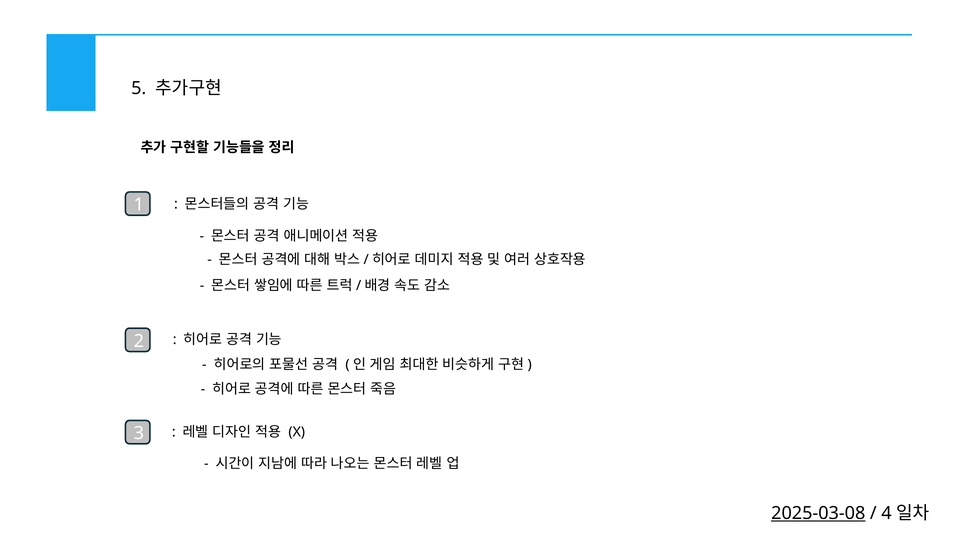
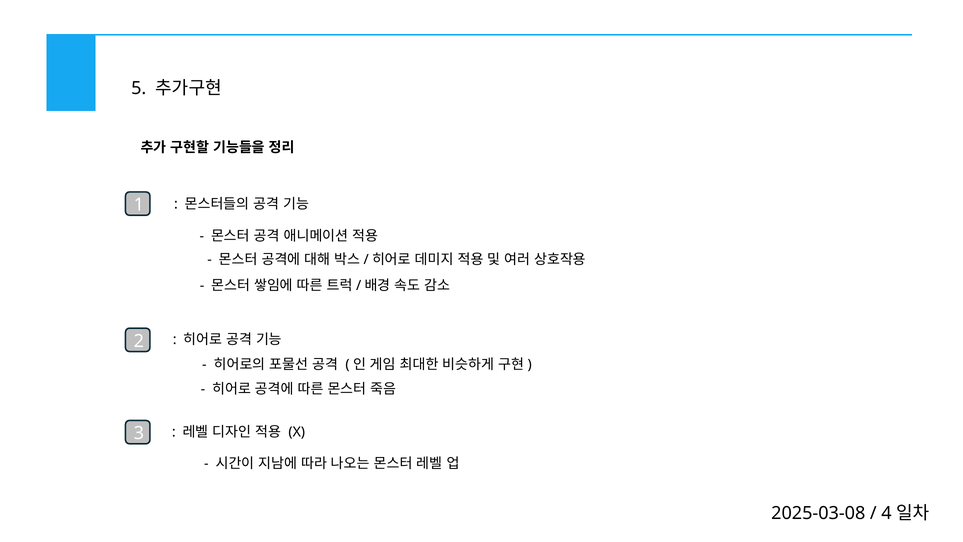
2025-03-08 underline: present -> none (818, 513)
